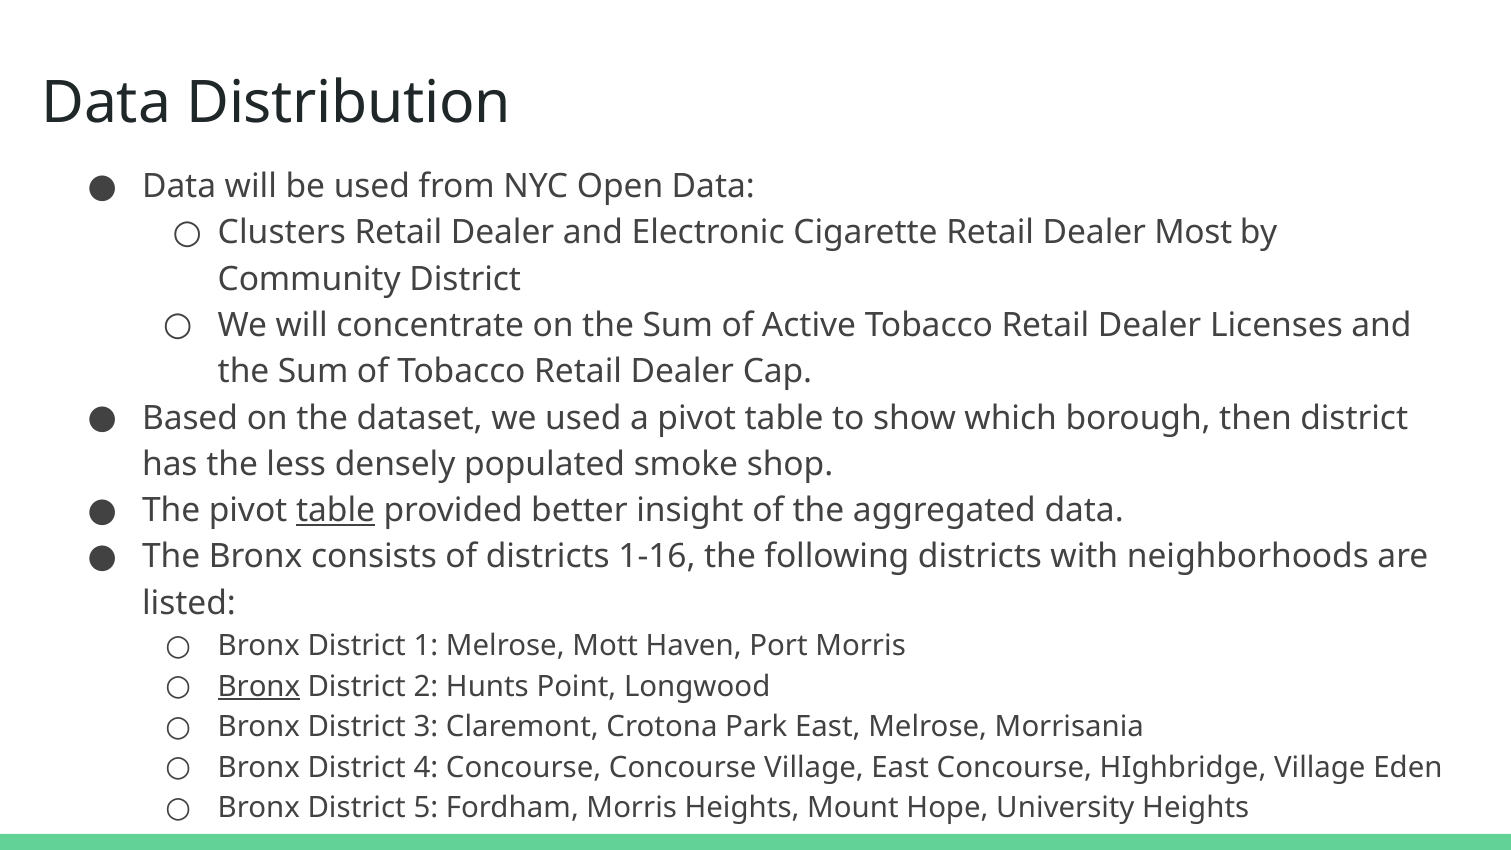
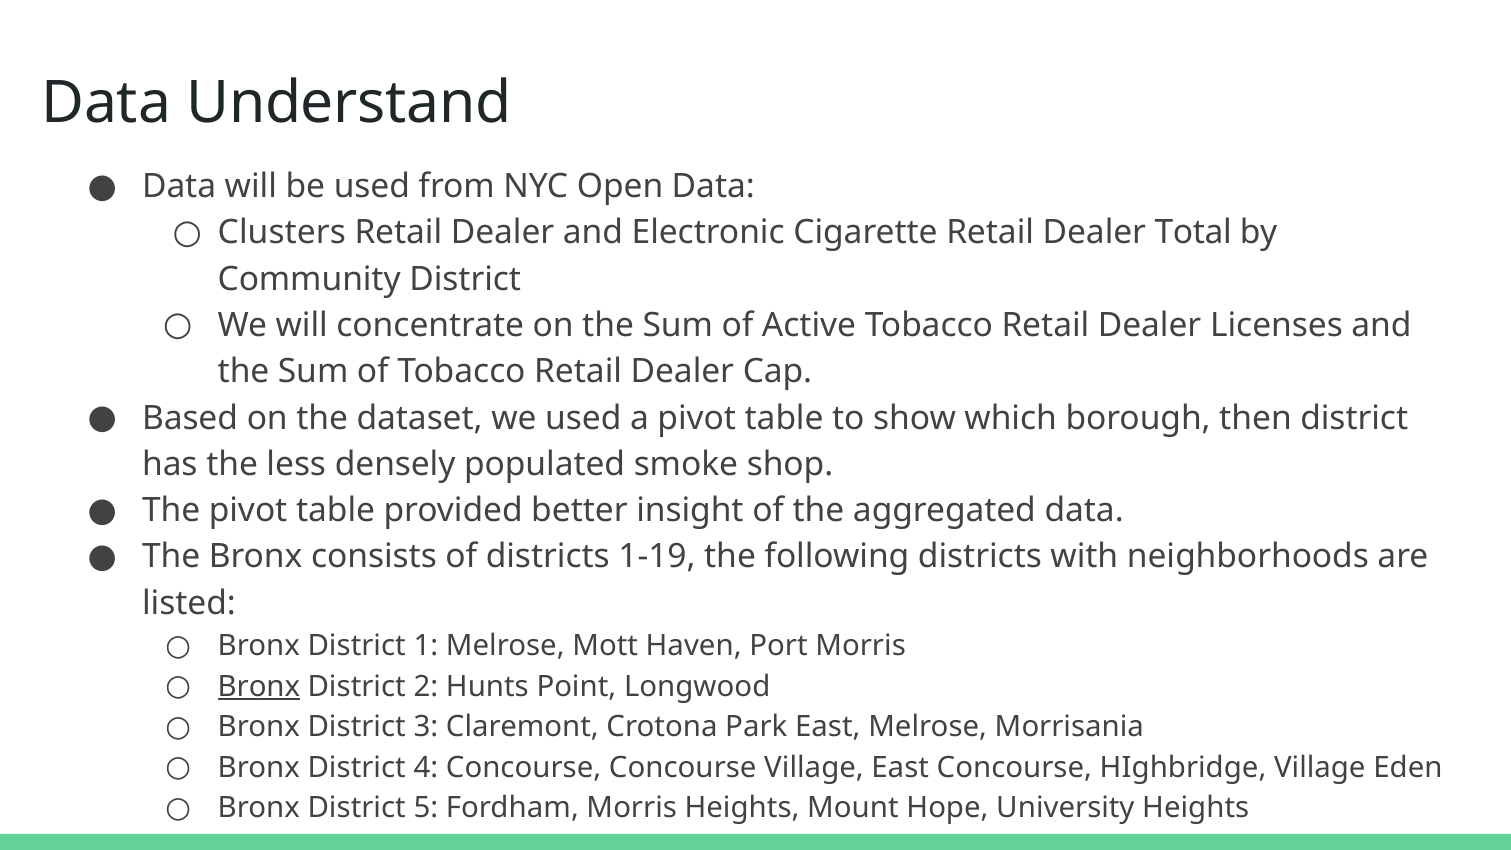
Distribution: Distribution -> Understand (349, 103)
Most: Most -> Total (1193, 233)
table underline: present -> none (336, 511)
1-16: 1-16 -> 1-19 (657, 557)
